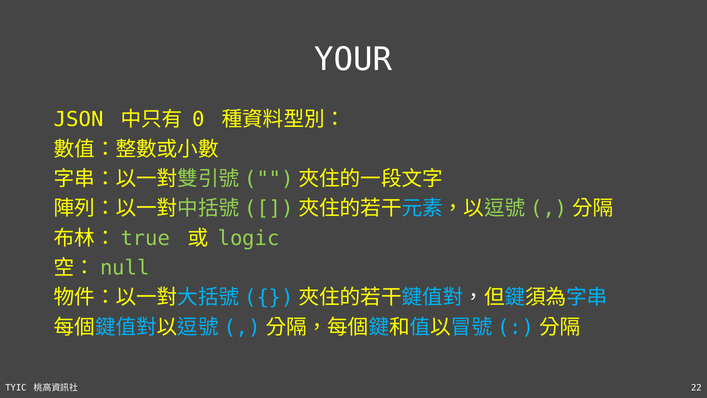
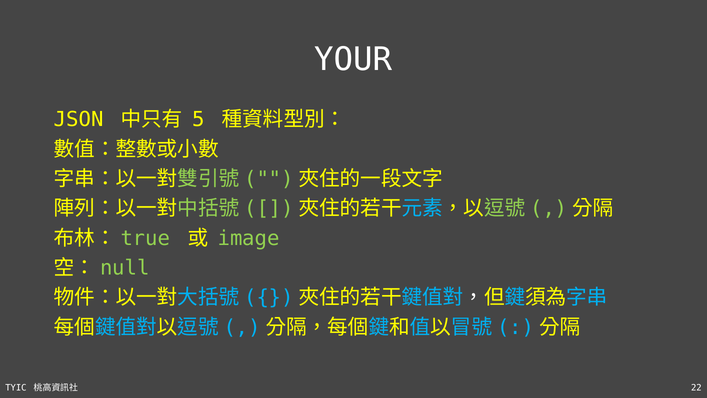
0: 0 -> 5 (198, 120)
logic: logic -> image (249, 238)
